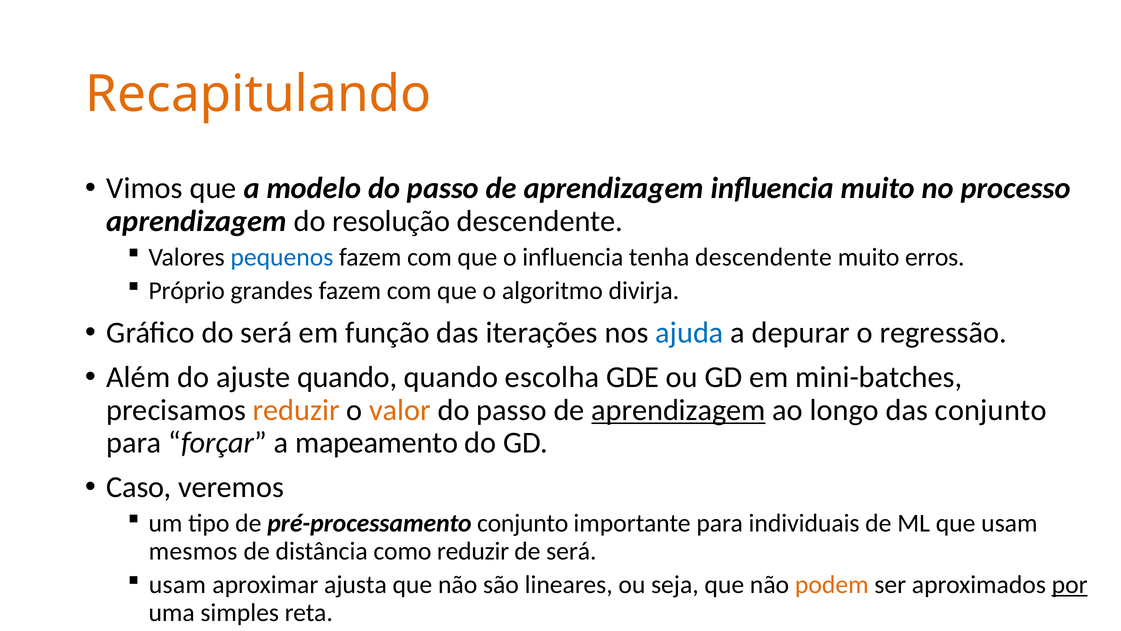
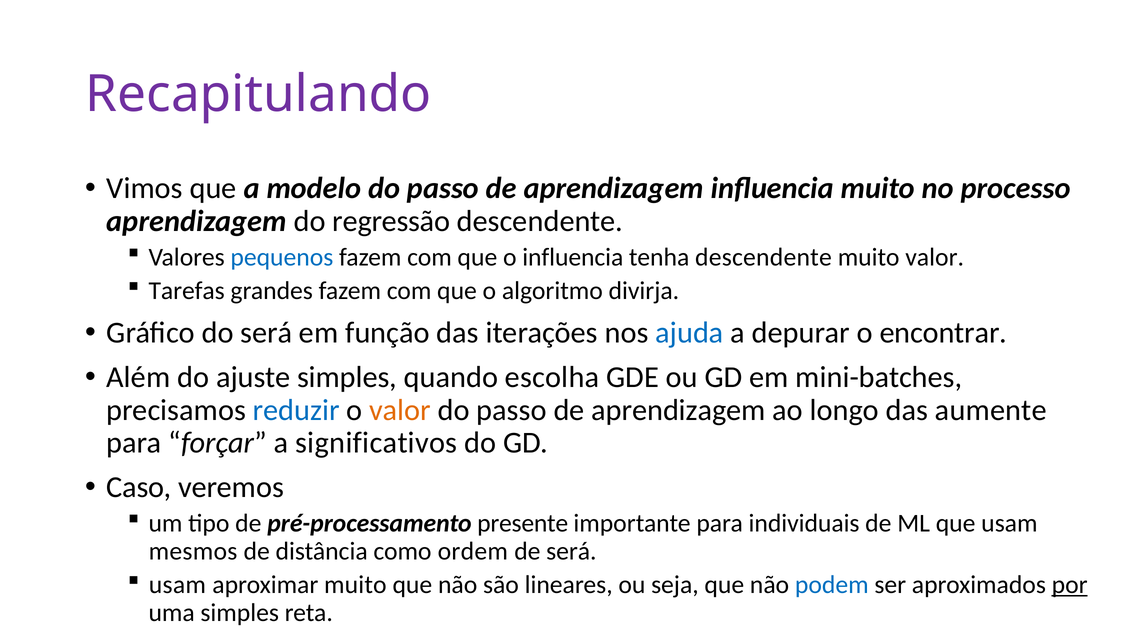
Recapitulando colour: orange -> purple (258, 94)
resolução: resolução -> regressão (391, 221)
muito erros: erros -> valor (935, 257)
Próprio: Próprio -> Tarefas (187, 291)
regressão: regressão -> encontrar (943, 333)
ajuste quando: quando -> simples (347, 377)
reduzir colour: orange -> blue (296, 410)
aprendizagem underline: present -> none (678, 410)
das conjunto: conjunto -> aumente (991, 410)
mapeamento: mapeamento -> significativos (376, 443)
pré-processamento conjunto: conjunto -> presente (523, 523)
como reduzir: reduzir -> ordem (473, 551)
aproximar ajusta: ajusta -> muito (355, 584)
podem colour: orange -> blue (832, 584)
